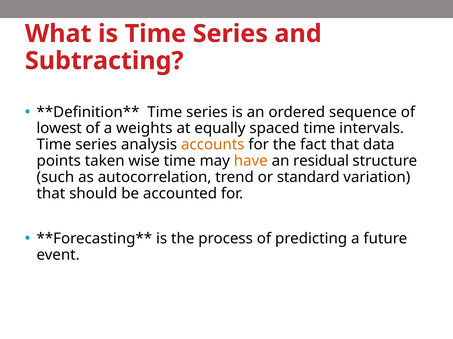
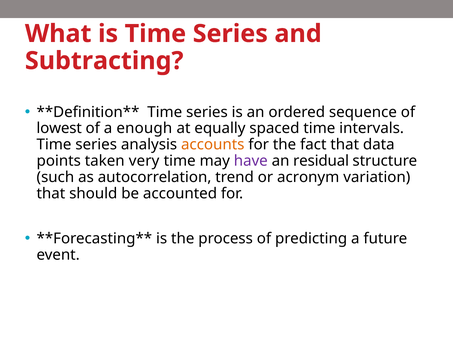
weights: weights -> enough (144, 129)
wise: wise -> very (144, 161)
have colour: orange -> purple (251, 161)
standard: standard -> acronym (308, 177)
